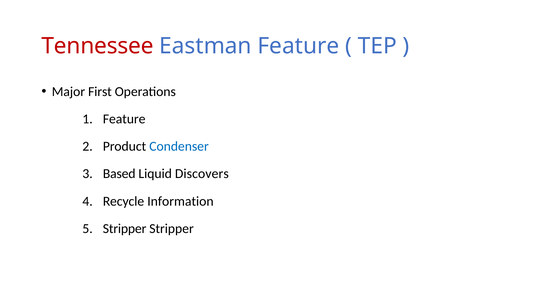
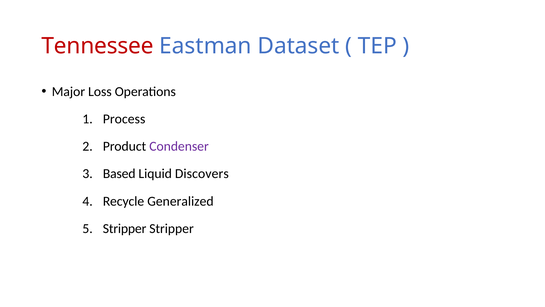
Eastman Feature: Feature -> Dataset (298, 46)
First: First -> Loss (100, 91)
Feature: Feature -> Process (124, 119)
Condenser colour: blue -> purple (179, 146)
Information: Information -> Generalized (180, 201)
